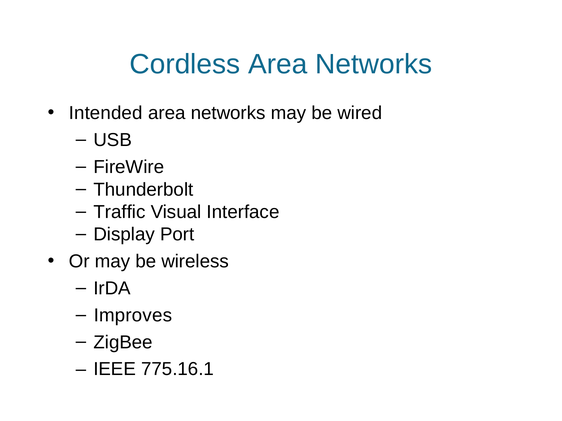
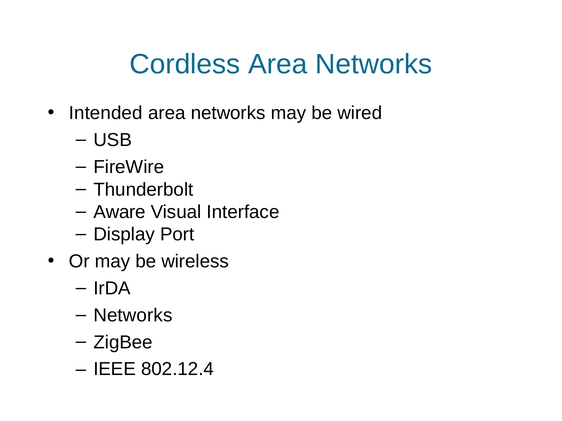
Traffic: Traffic -> Aware (120, 212)
Improves: Improves -> Networks (133, 316)
775.16.1: 775.16.1 -> 802.12.4 (178, 369)
